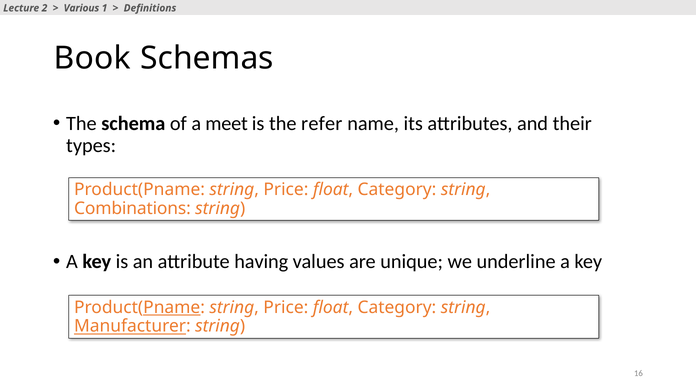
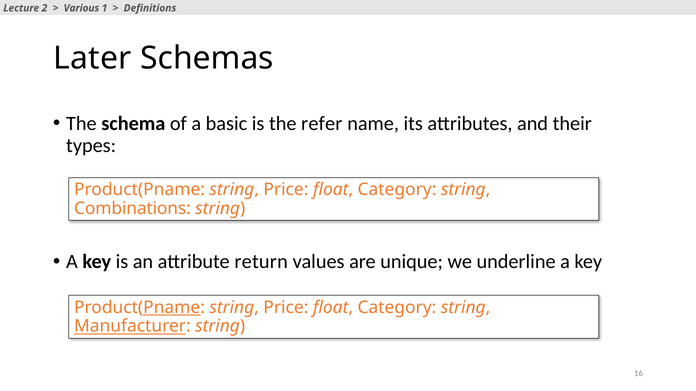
Book: Book -> Later (92, 58)
meet: meet -> basic (226, 124)
having: having -> return (261, 262)
